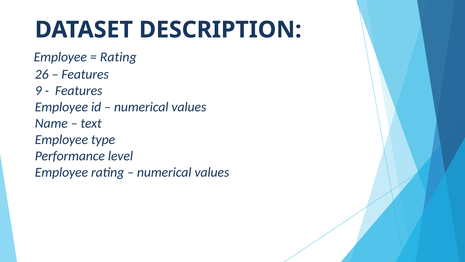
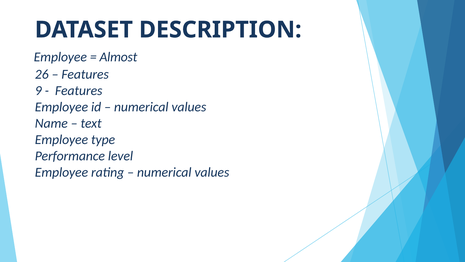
Rating: Rating -> Almost (118, 57)
